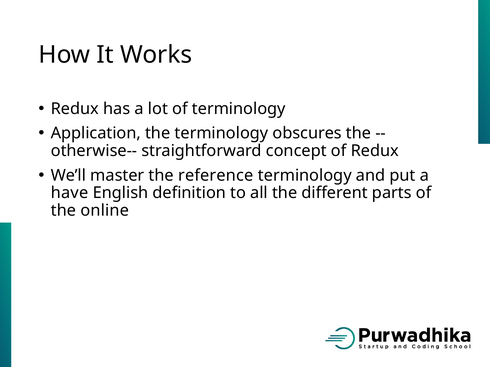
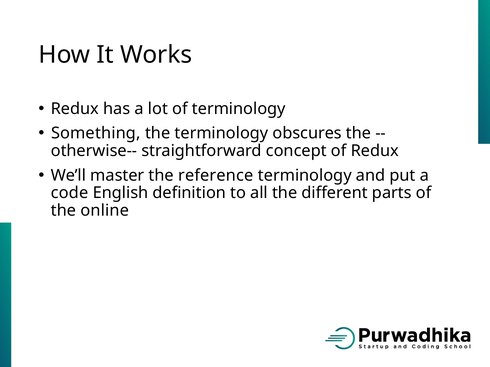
Application: Application -> Something (96, 133)
have: have -> code (70, 193)
